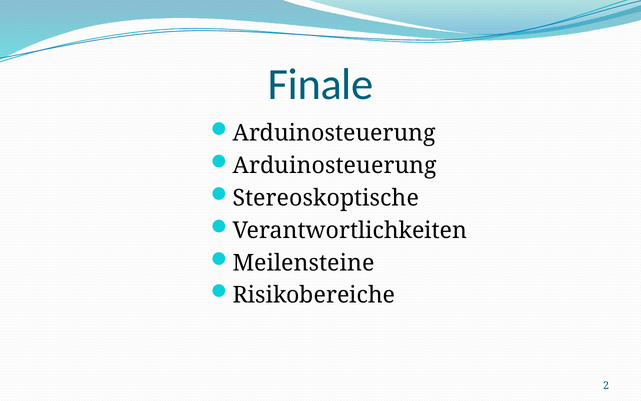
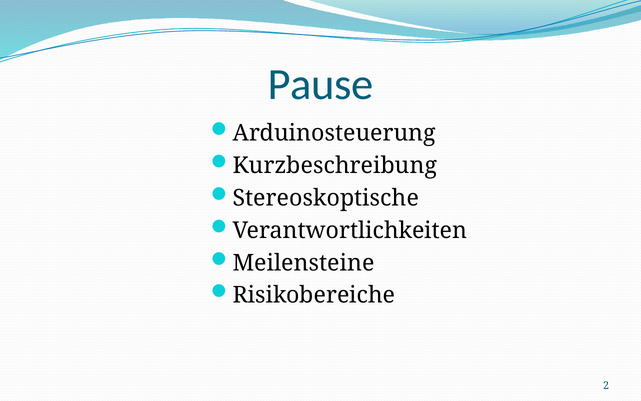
Finale: Finale -> Pause (321, 84)
Arduinosteuerung: Arduinosteuerung -> Kurzbeschreibung (335, 166)
